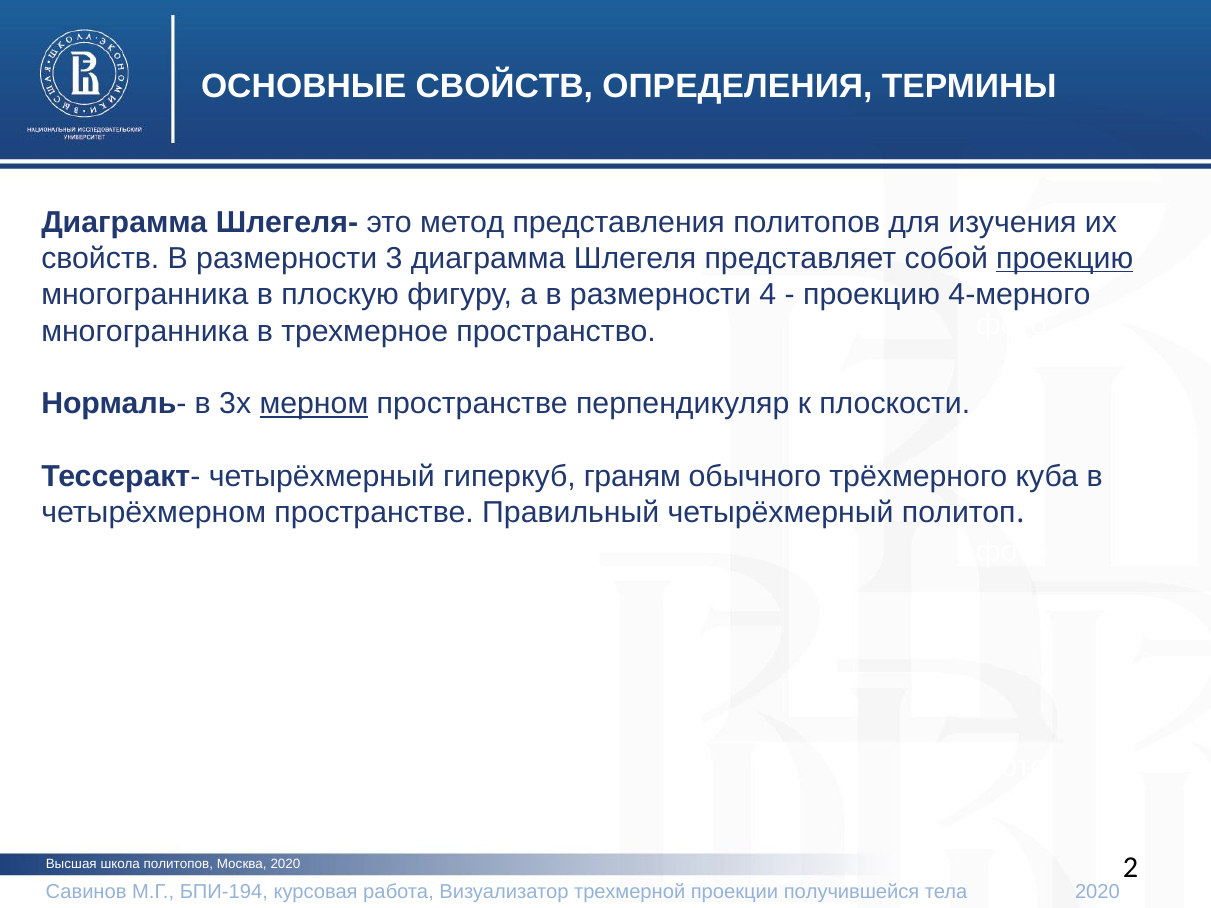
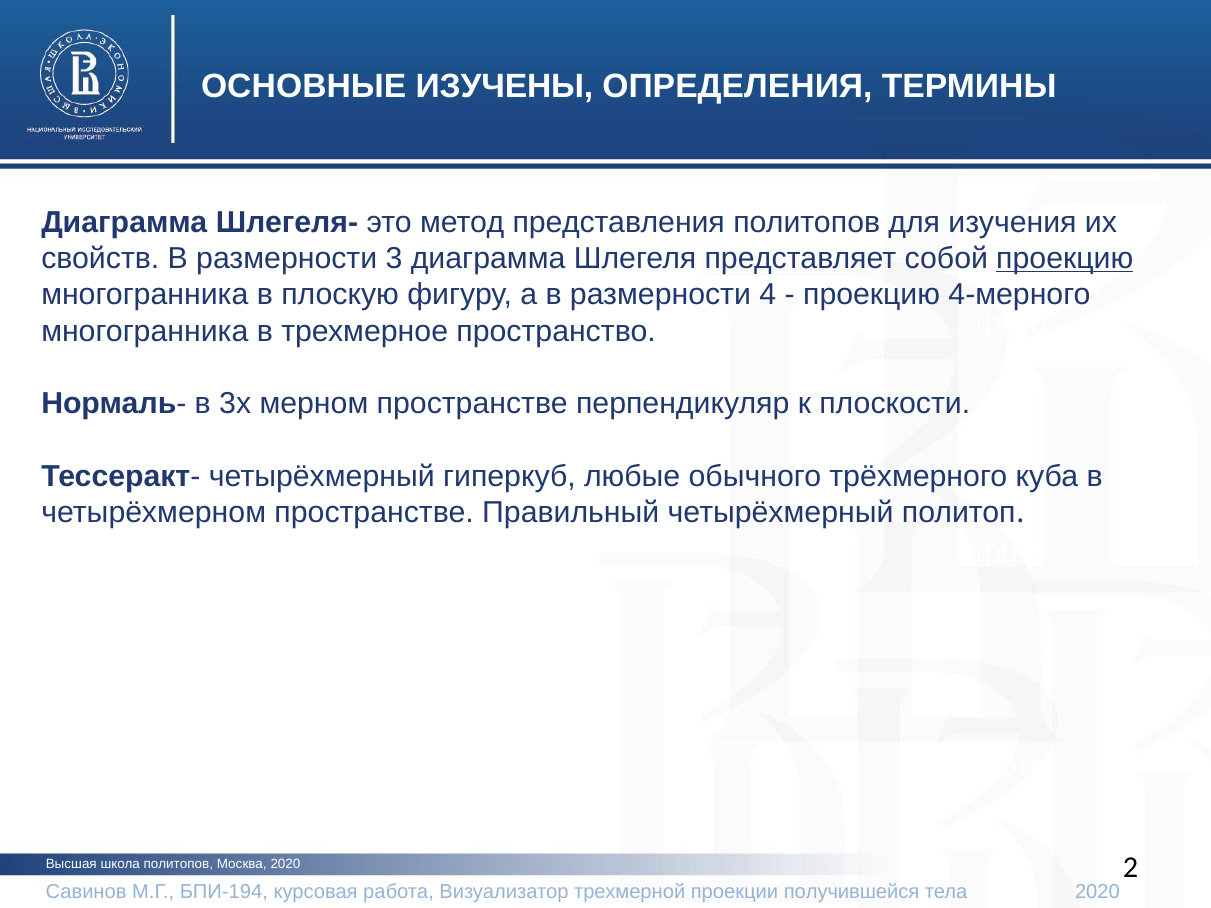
ОСНОВНЫЕ СВОЙСТВ: СВОЙСТВ -> ИЗУЧЕНЫ (504, 86)
мерном underline: present -> none (314, 404)
граням: граням -> любые (632, 476)
